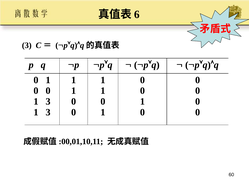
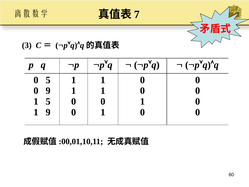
6: 6 -> 7 (137, 15)
1: 1 -> 5 (48, 80)
0: 0 -> 9 (48, 91)
3: 3 -> 5 (48, 101)
3: 3 -> 9 (48, 112)
